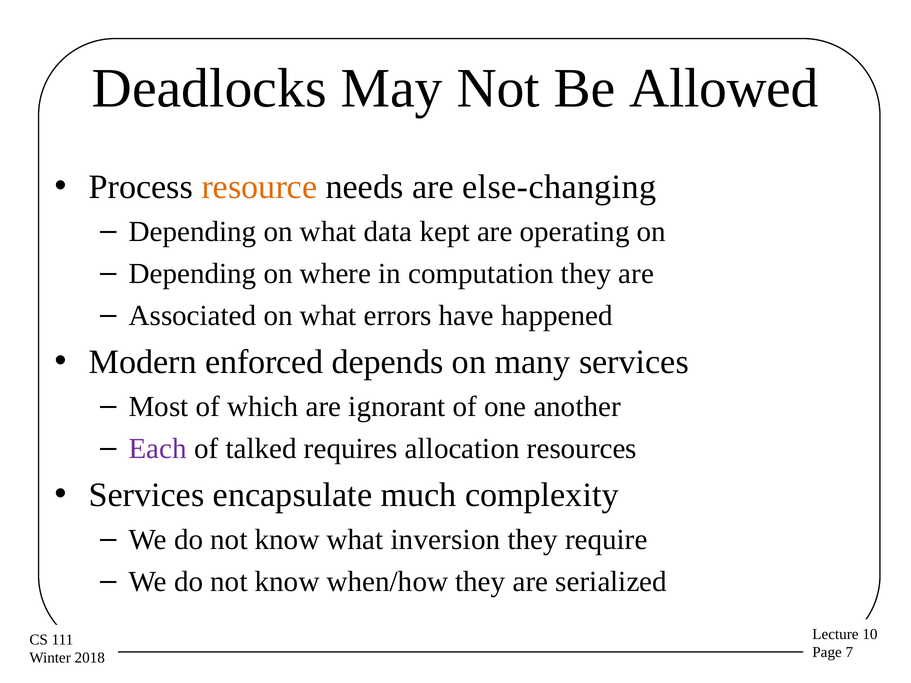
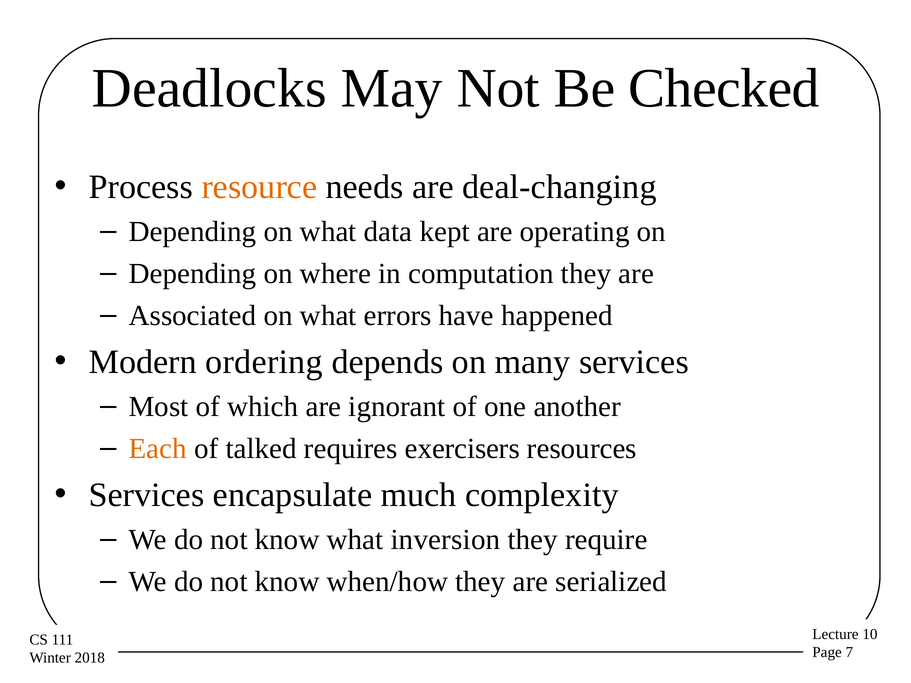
Allowed: Allowed -> Checked (724, 88)
else-changing: else-changing -> deal-changing (559, 187)
enforced: enforced -> ordering (264, 362)
Each colour: purple -> orange (158, 449)
allocation: allocation -> exercisers (462, 449)
